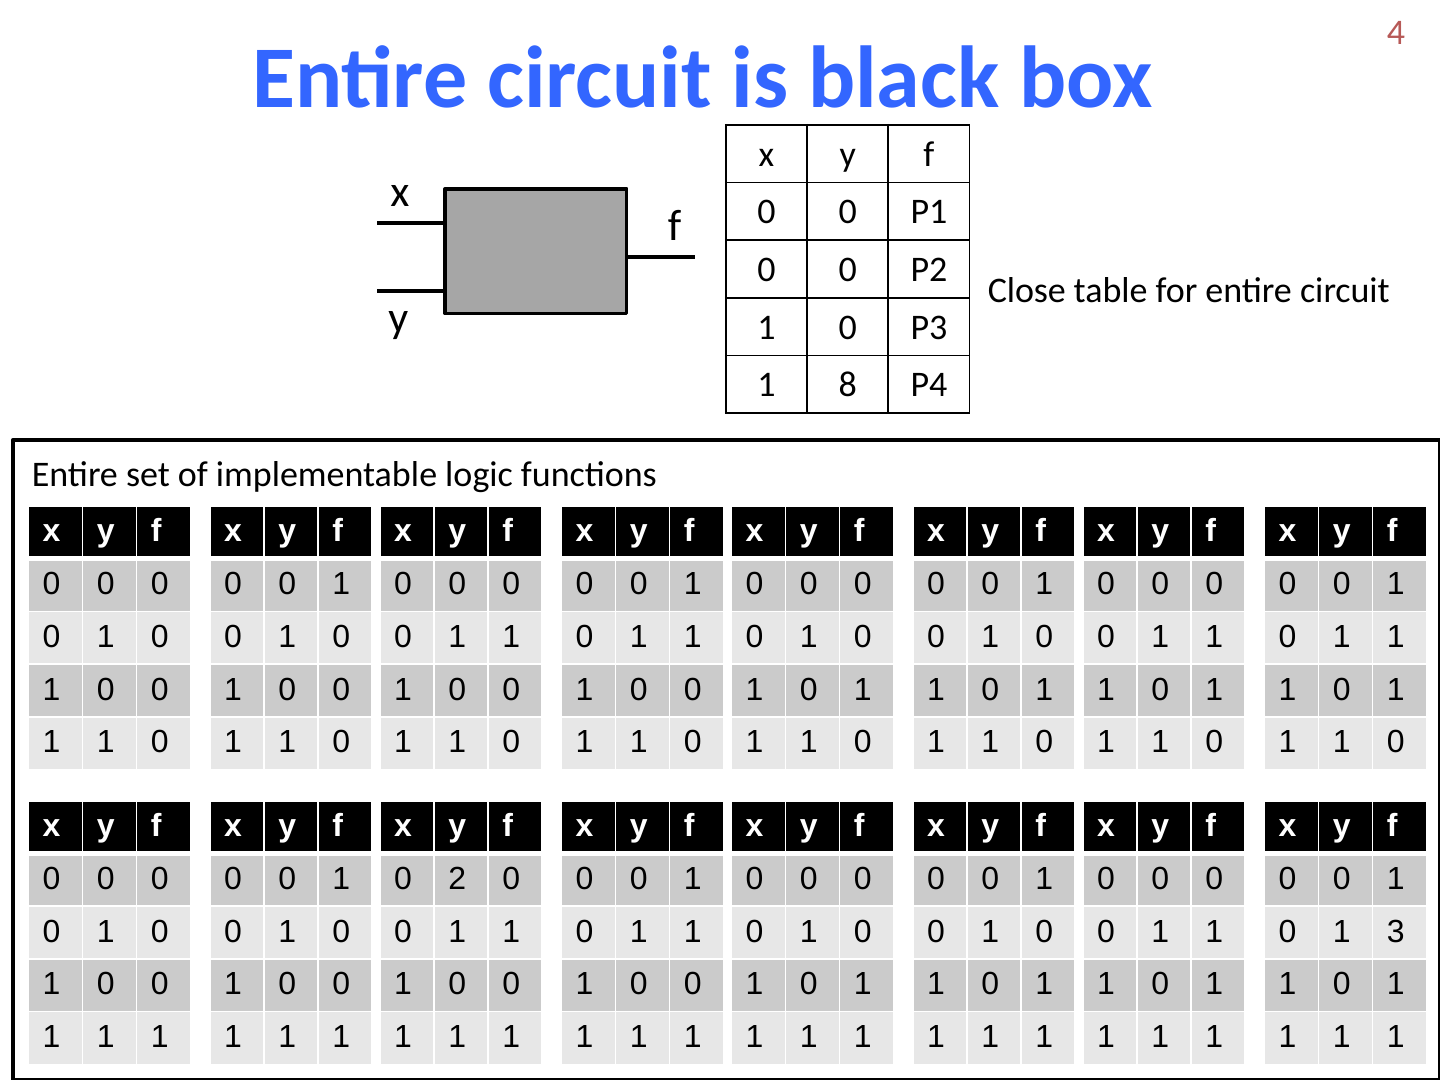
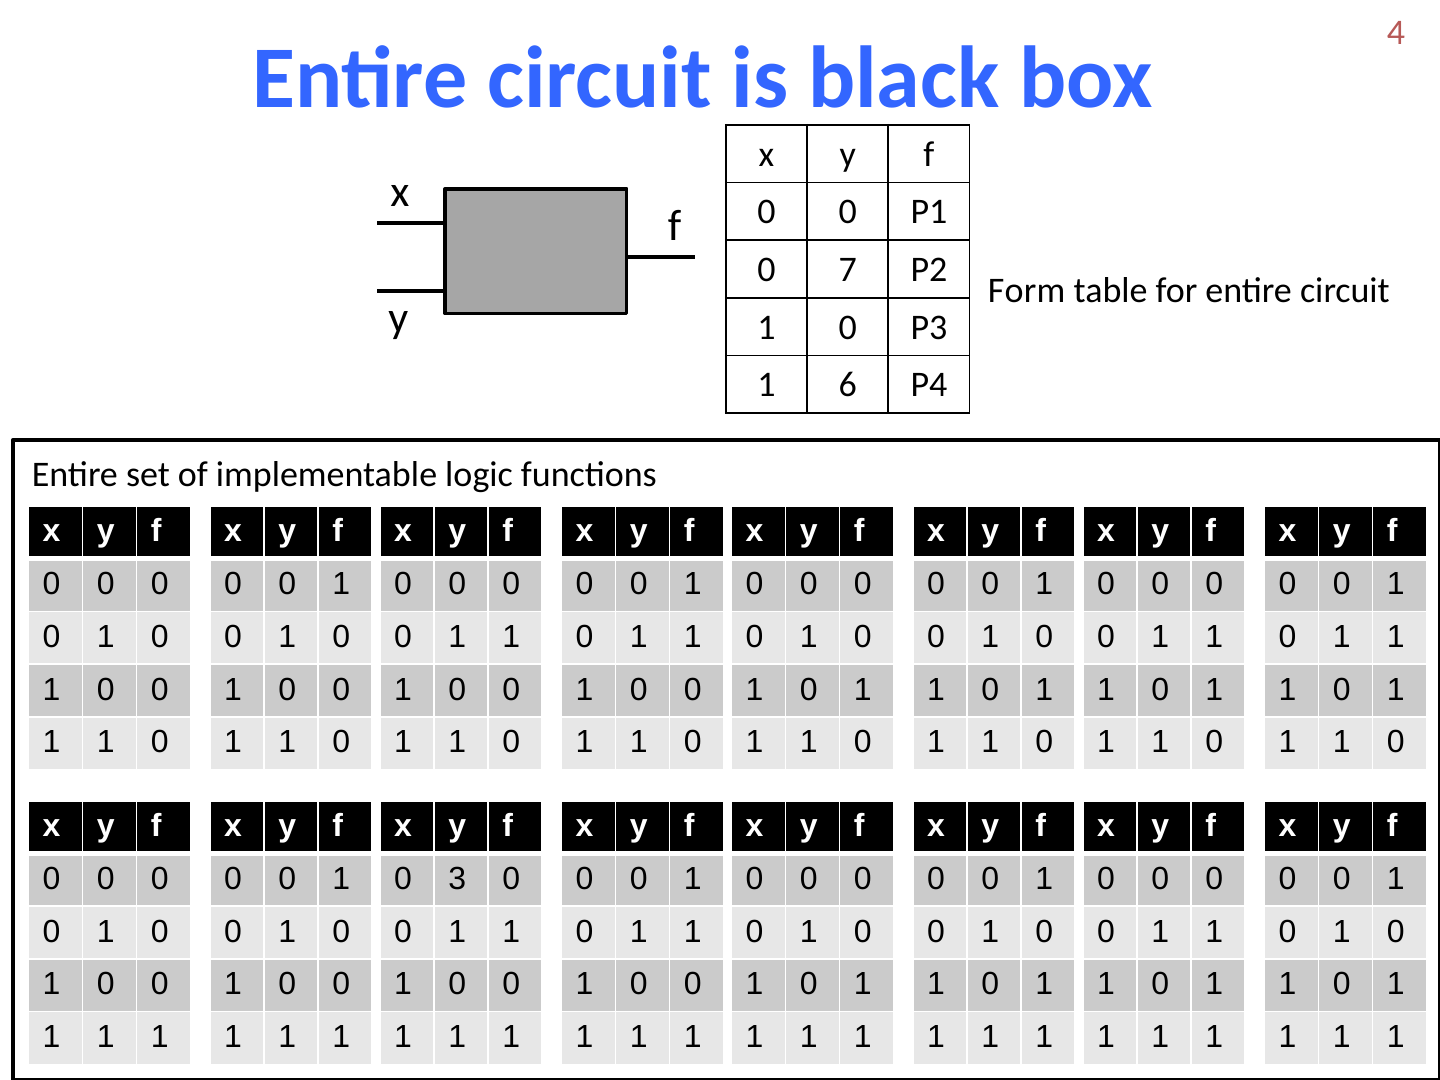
0: 0 -> 7 (848, 270)
Close: Close -> Form (1027, 291)
8: 8 -> 6 (848, 385)
2: 2 -> 3 (457, 879)
3: 3 -> 0 (1396, 932)
